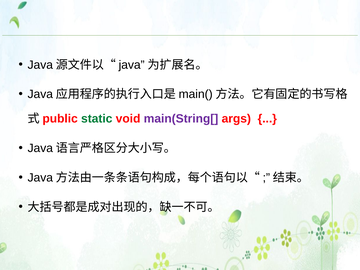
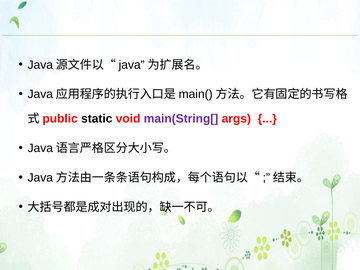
static colour: green -> black (97, 119)
